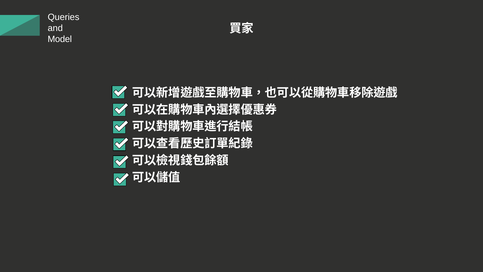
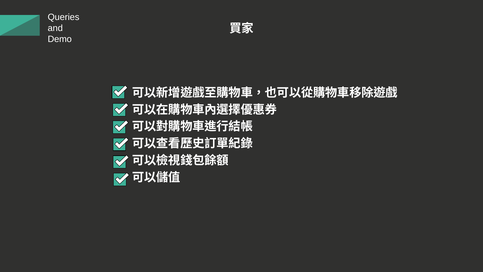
Model: Model -> Demo (60, 39)
